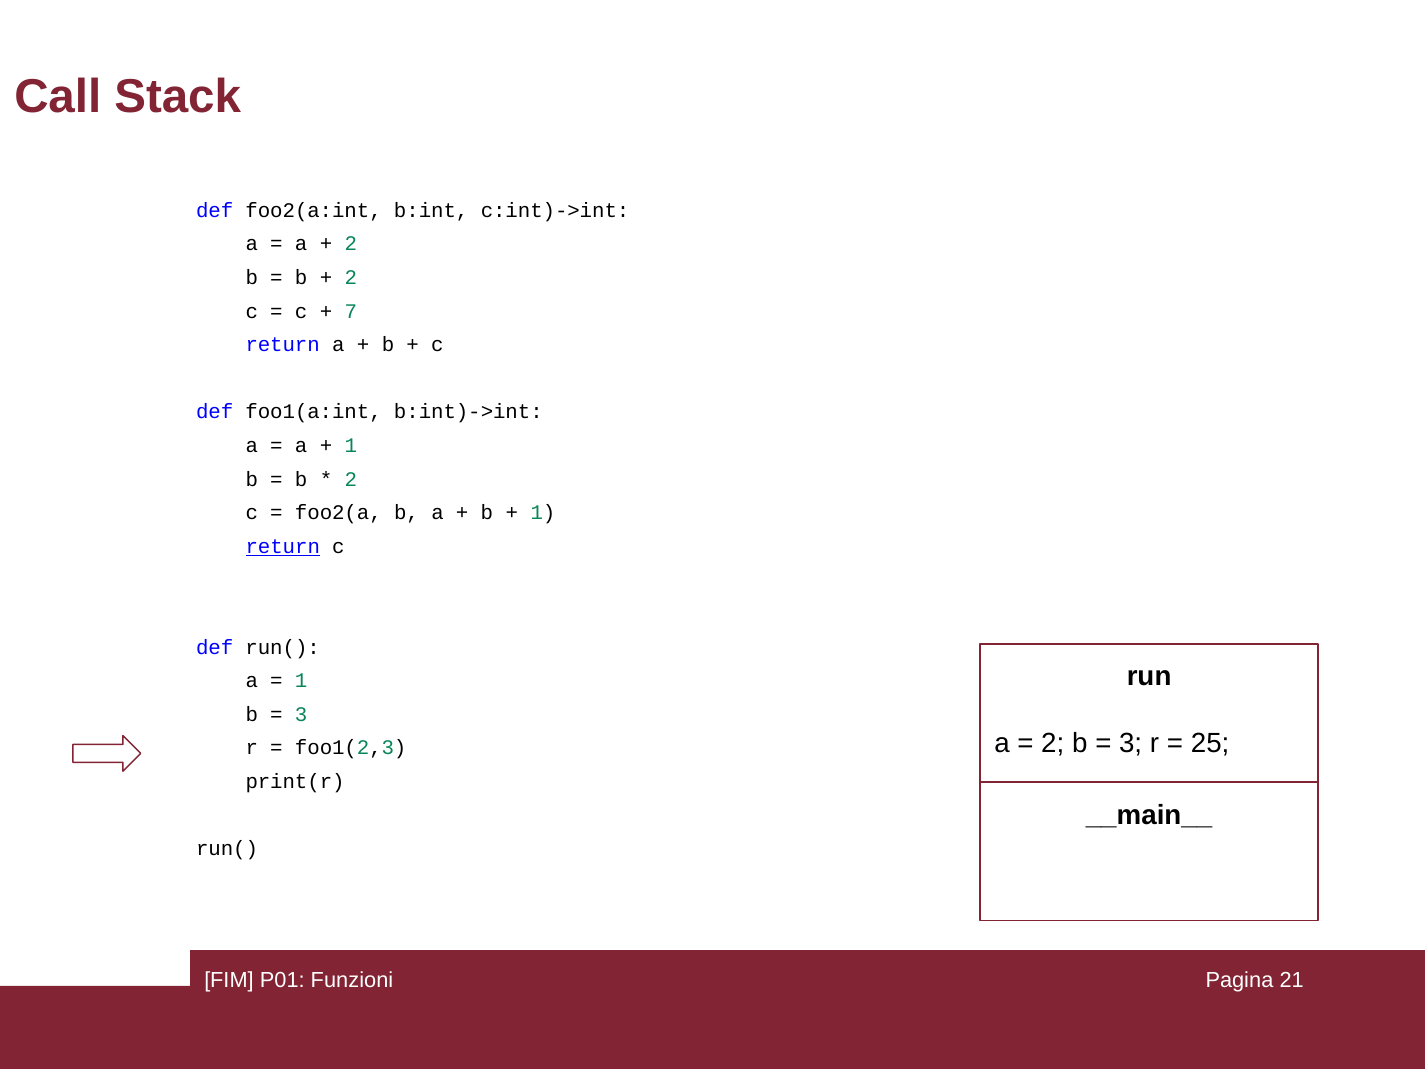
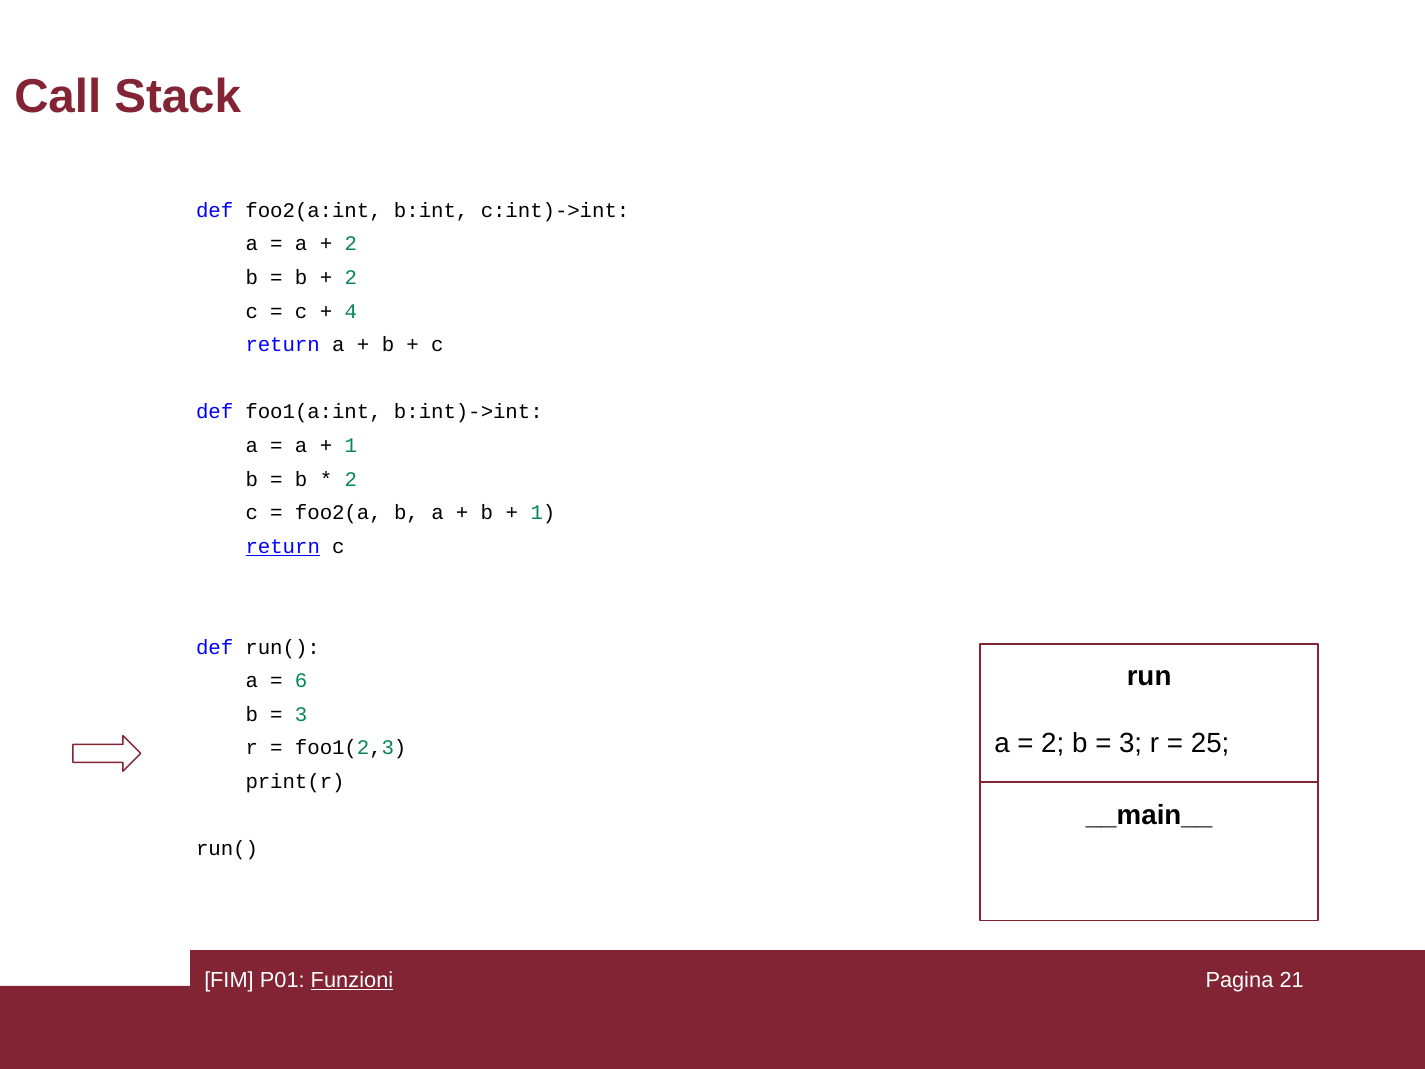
7: 7 -> 4 (351, 311)
1: 1 -> 6 (301, 681)
Funzioni underline: none -> present (352, 980)
